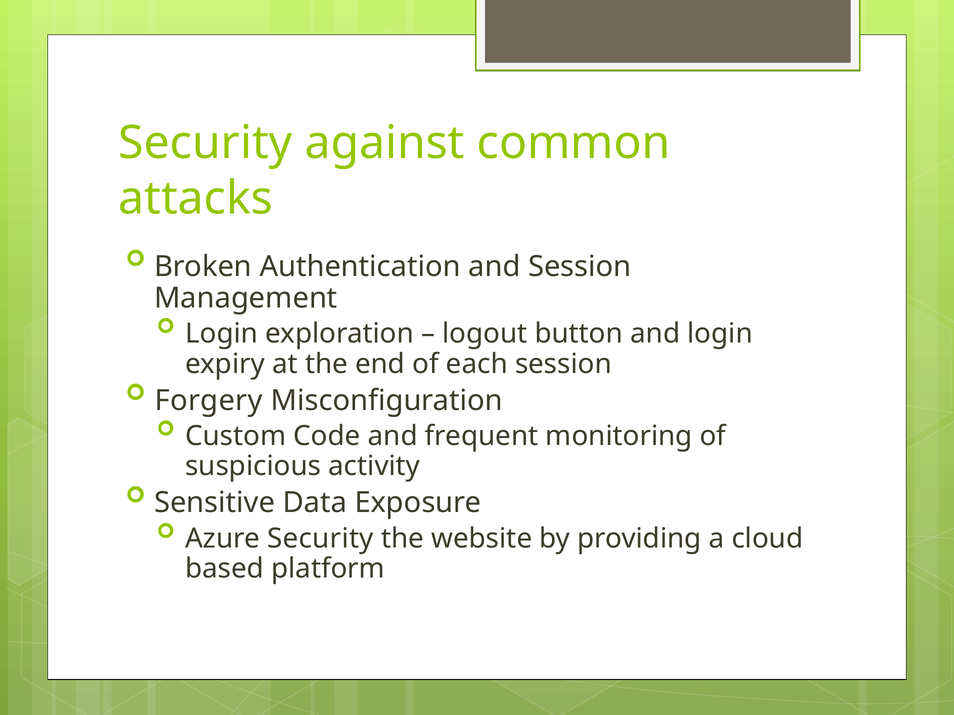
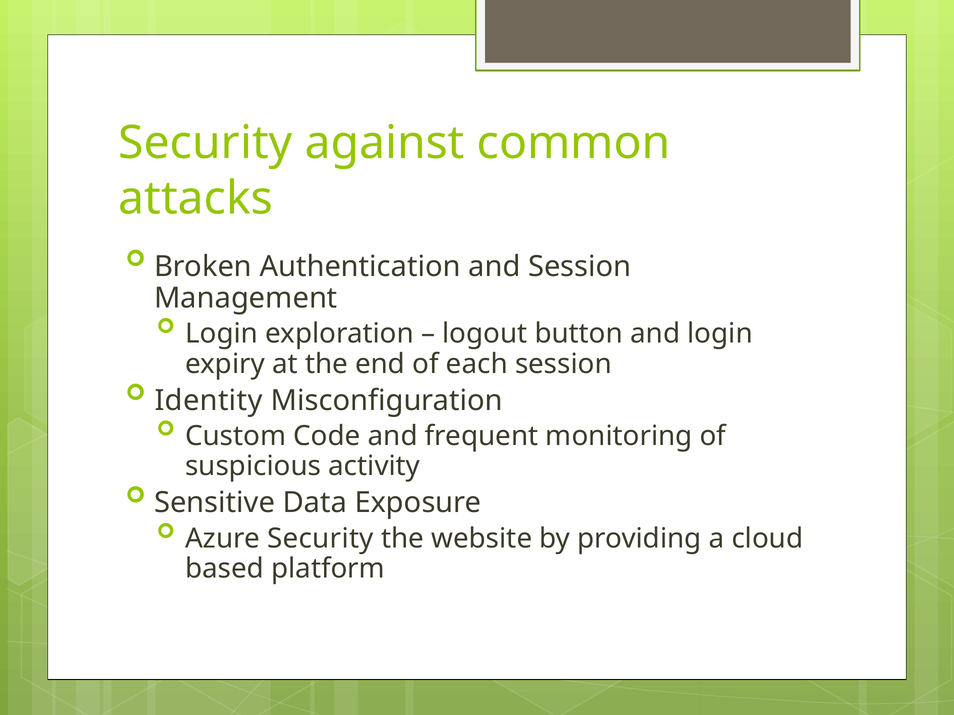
Forgery: Forgery -> Identity (209, 401)
